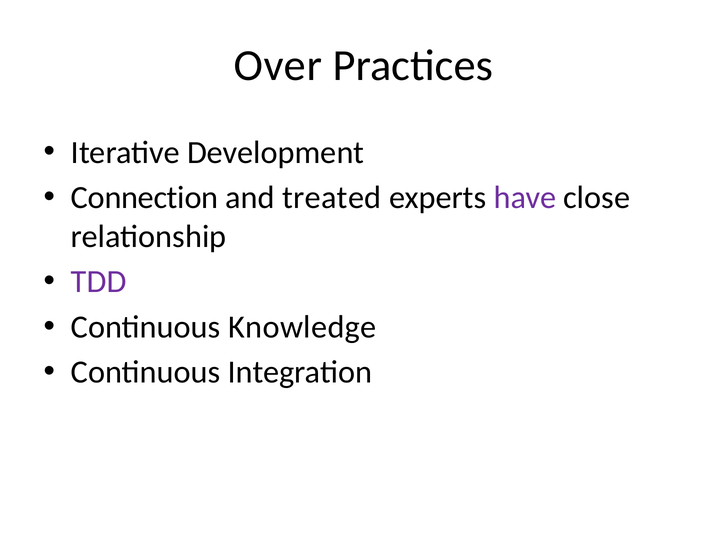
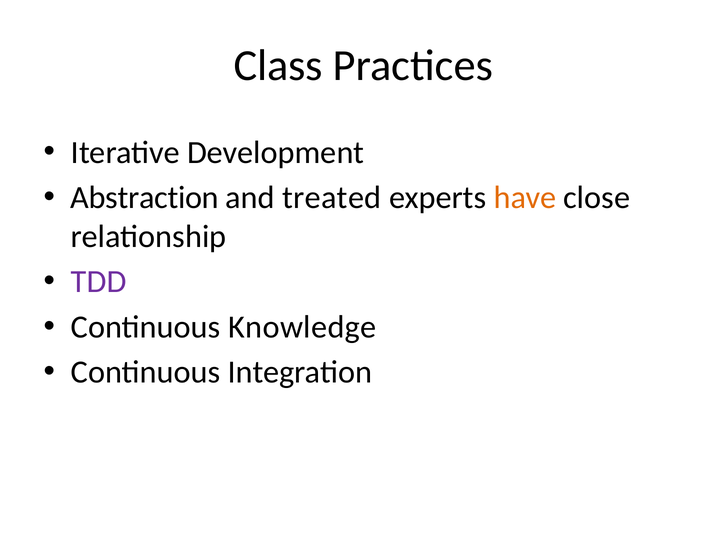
Over: Over -> Class (278, 66)
Connection: Connection -> Abstraction (145, 198)
have colour: purple -> orange (525, 198)
